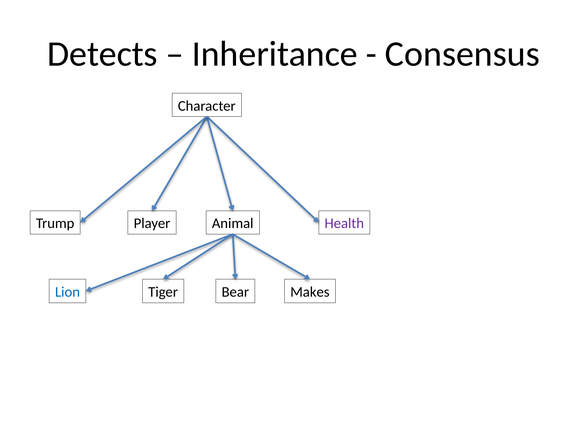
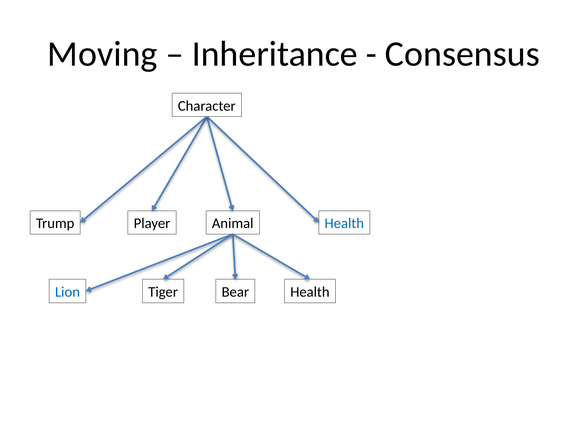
Detects: Detects -> Moving (102, 54)
Health colour: purple -> blue (344, 223)
Makes: Makes -> Health (310, 292)
